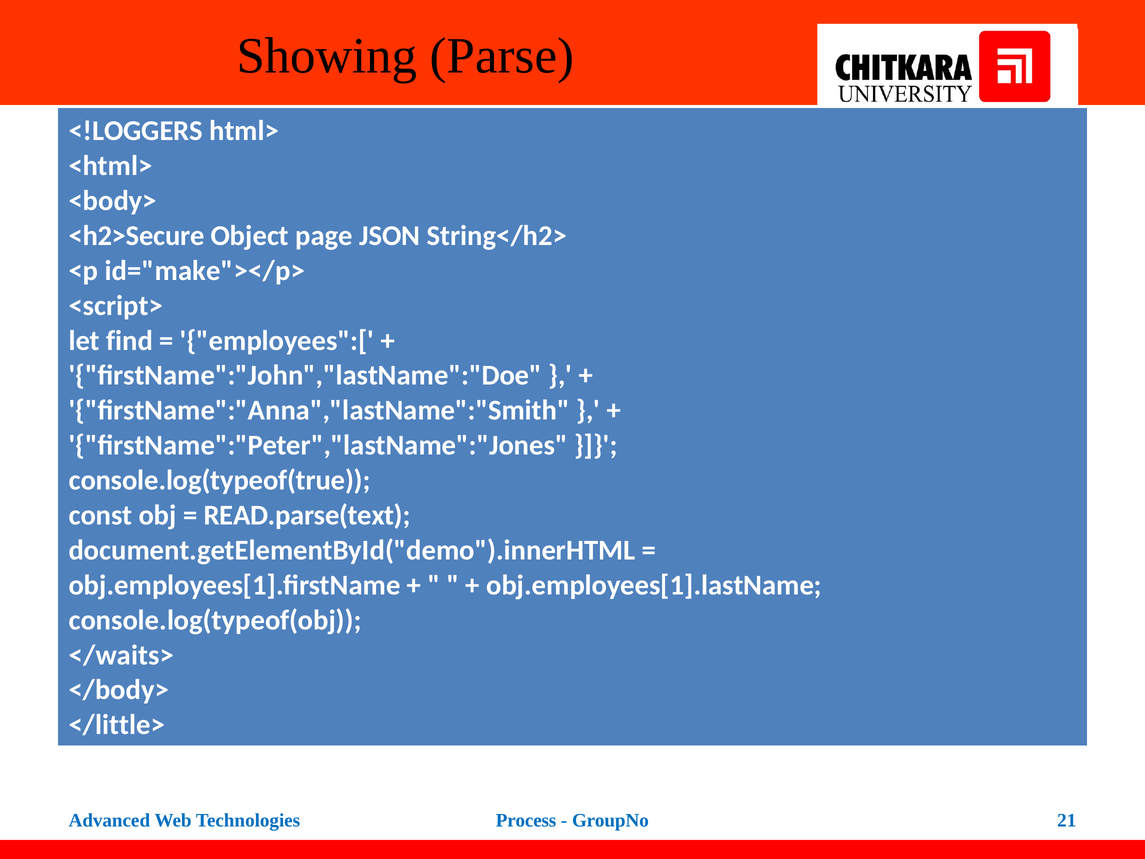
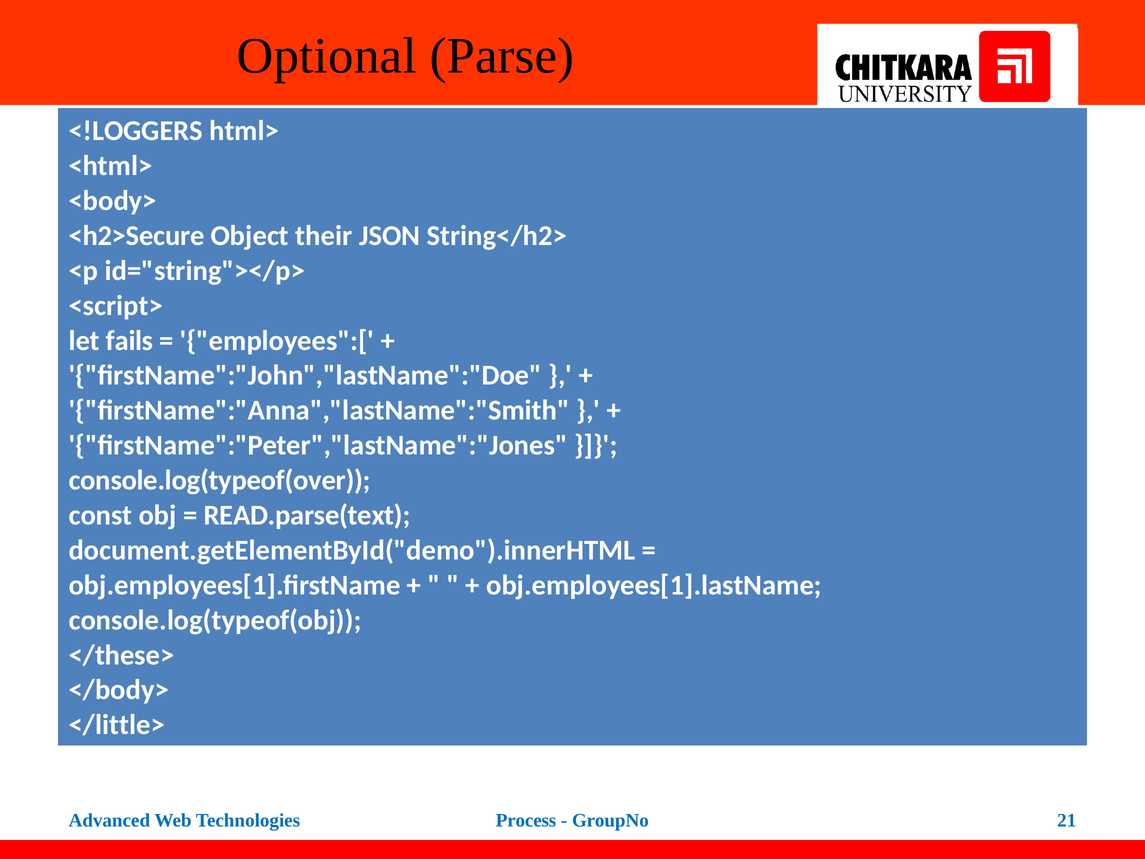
Showing: Showing -> Optional (327, 56)
page: page -> their (324, 236)
id="make"></p>: id="make"></p> -> id="string"></p> (205, 271)
find: find -> fails (130, 340)
console.log(typeof(true: console.log(typeof(true -> console.log(typeof(over (220, 480)
</waits>: </waits> -> </these> (122, 655)
